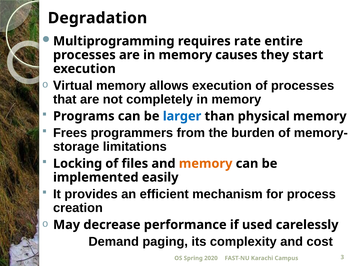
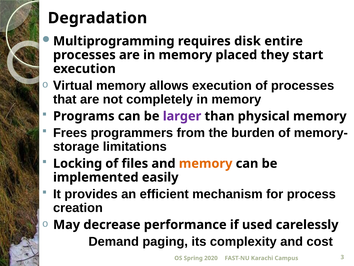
rate: rate -> disk (247, 41)
causes: causes -> placed (236, 55)
larger colour: blue -> purple (182, 116)
